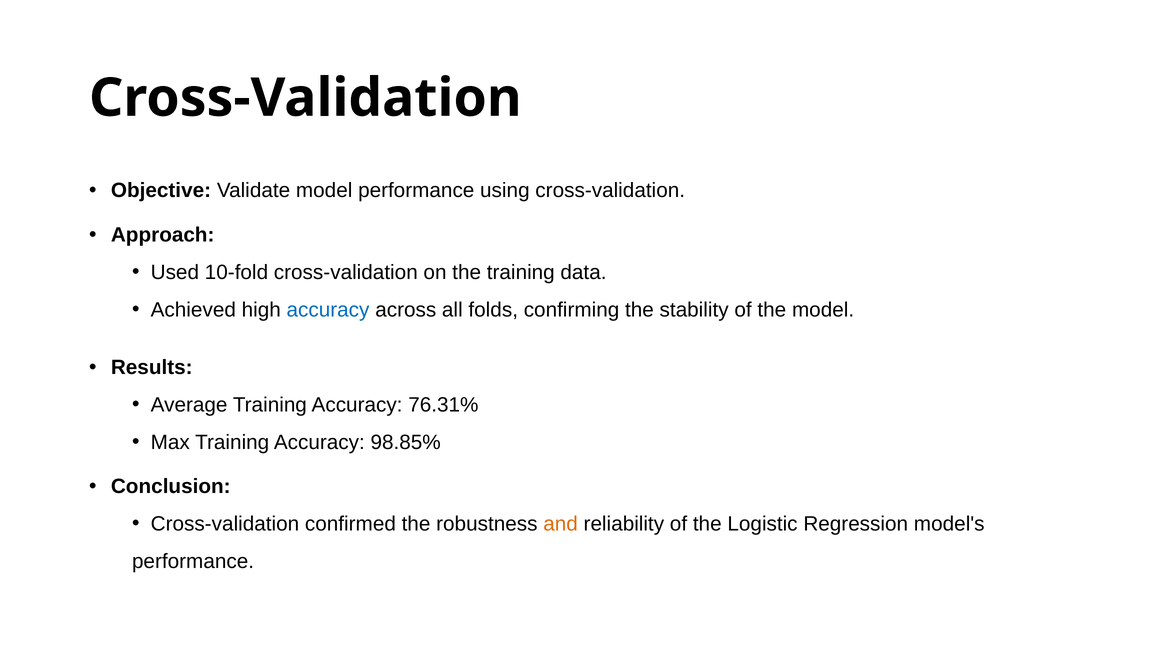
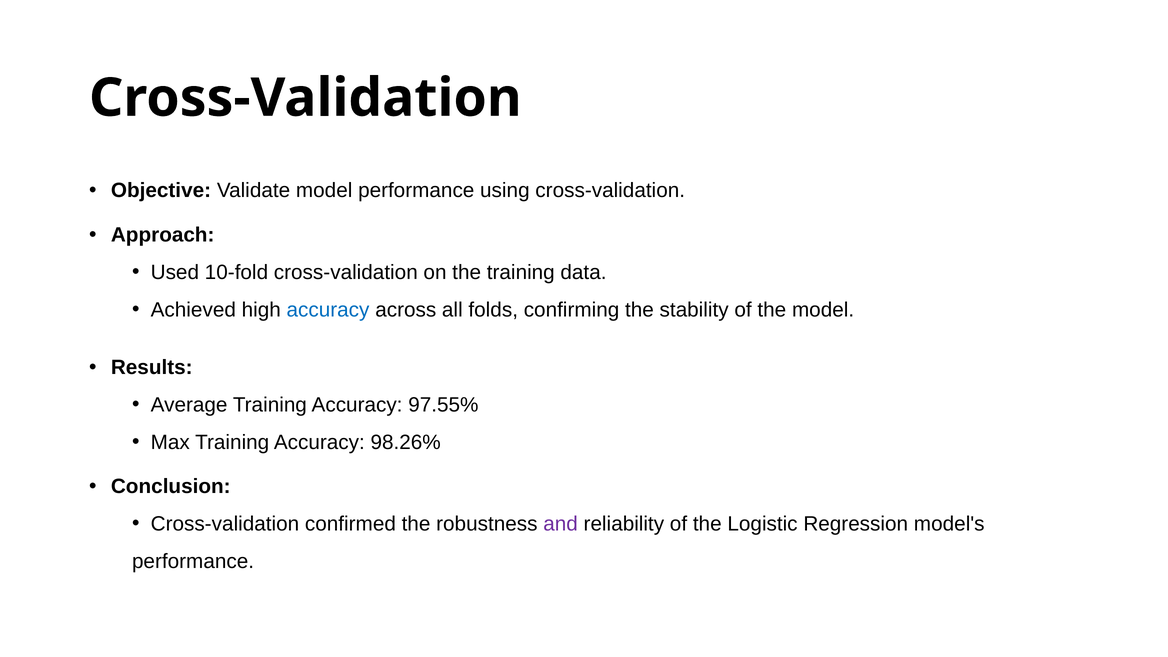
76.31%: 76.31% -> 97.55% (443, 405)
98.85%: 98.85% -> 98.26% (406, 442)
and colour: orange -> purple (561, 524)
